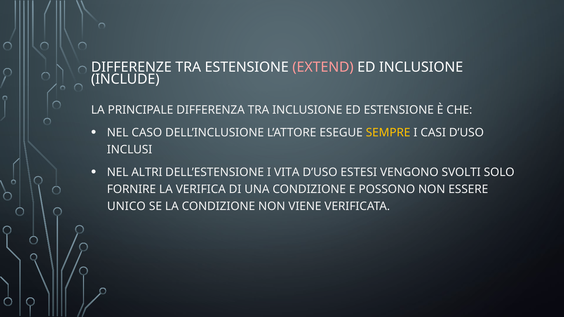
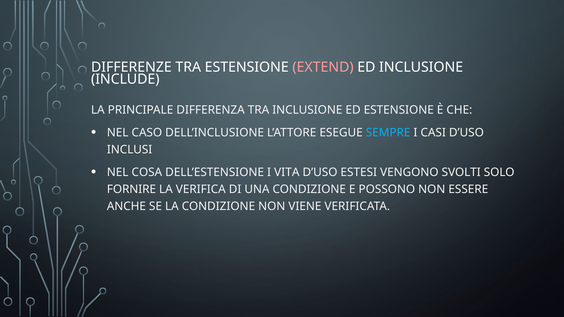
SEMPRE colour: yellow -> light blue (388, 133)
ALTRI: ALTRI -> COSA (147, 172)
UNICO: UNICO -> ANCHE (126, 206)
